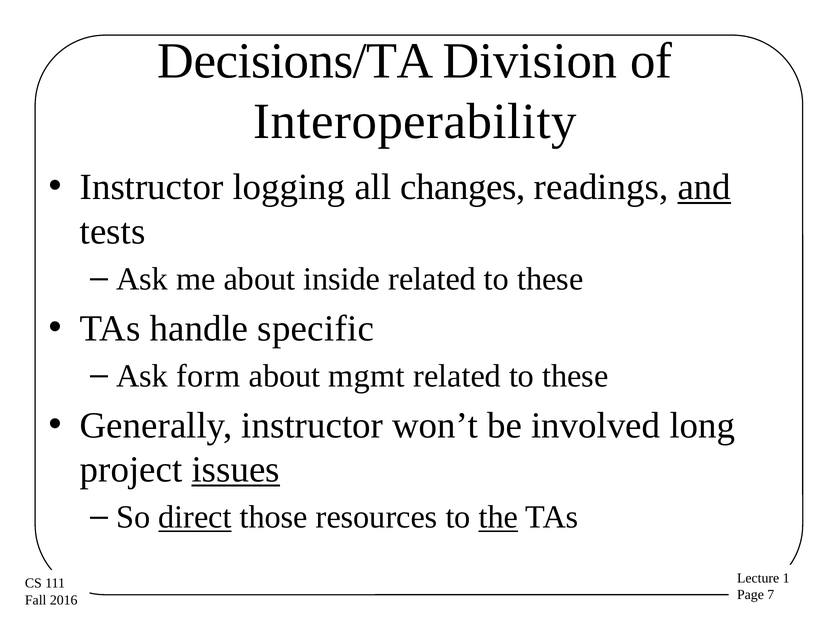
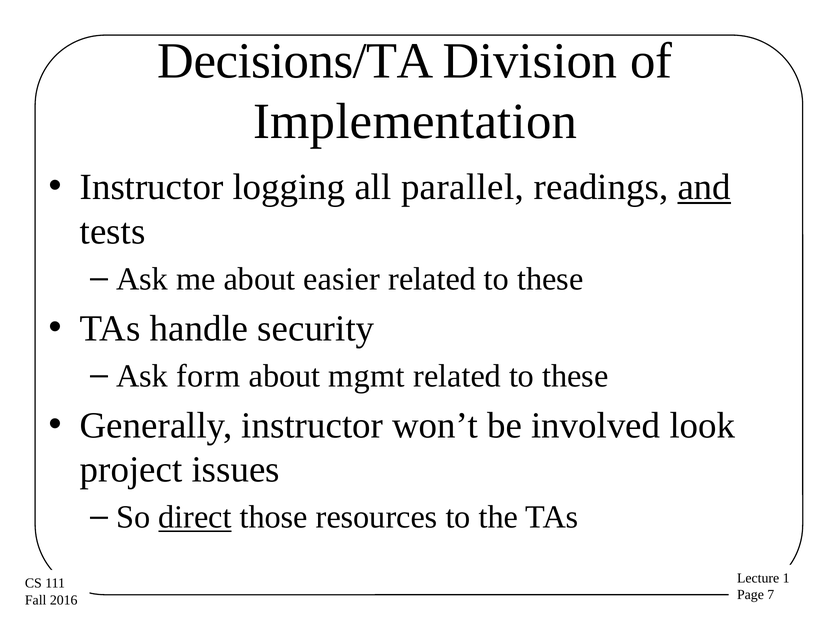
Interoperability: Interoperability -> Implementation (415, 122)
changes: changes -> parallel (462, 187)
inside: inside -> easier (342, 279)
specific: specific -> security (316, 328)
long: long -> look (702, 425)
issues underline: present -> none (236, 470)
the underline: present -> none (498, 518)
